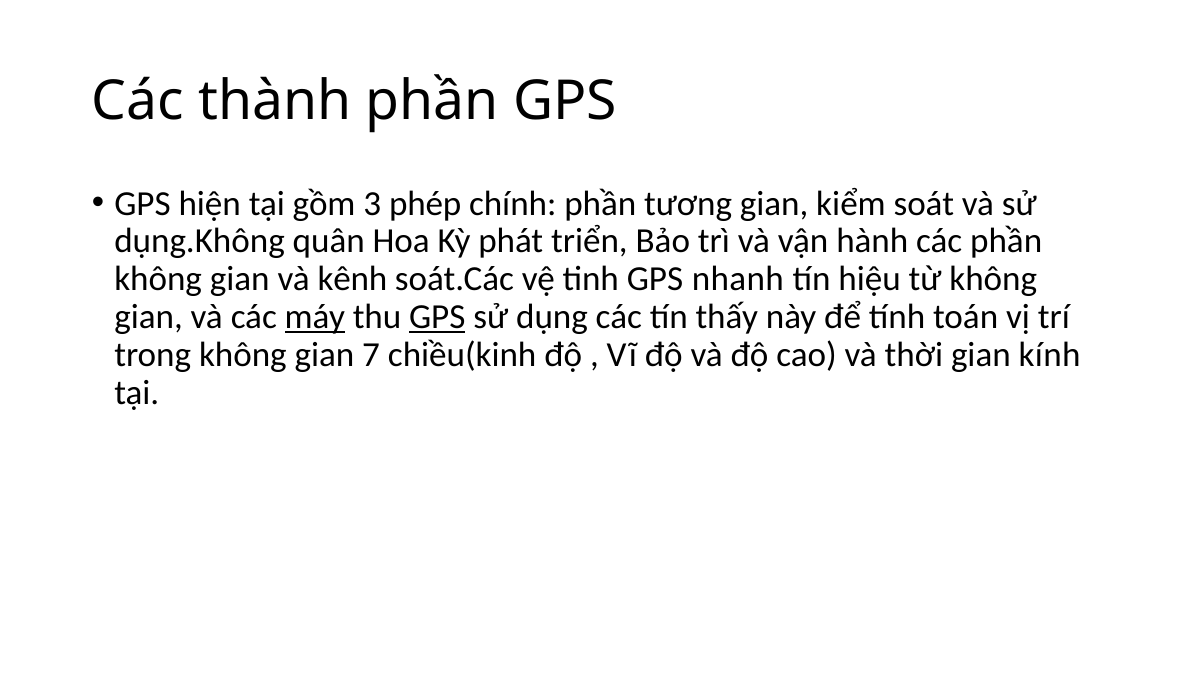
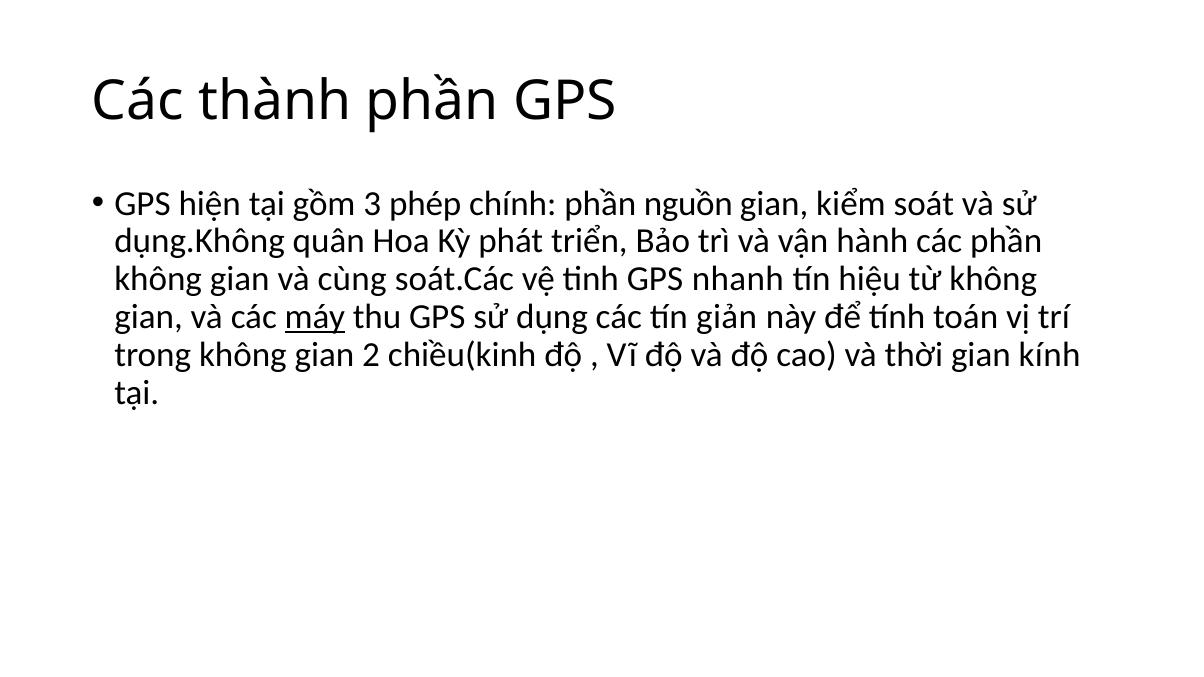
tương: tương -> nguồn (688, 204)
kênh: kênh -> cùng (352, 279)
GPS underline: present -> none (437, 317)
thấy: thấy -> giản (727, 317)
7: 7 -> 2 (371, 355)
